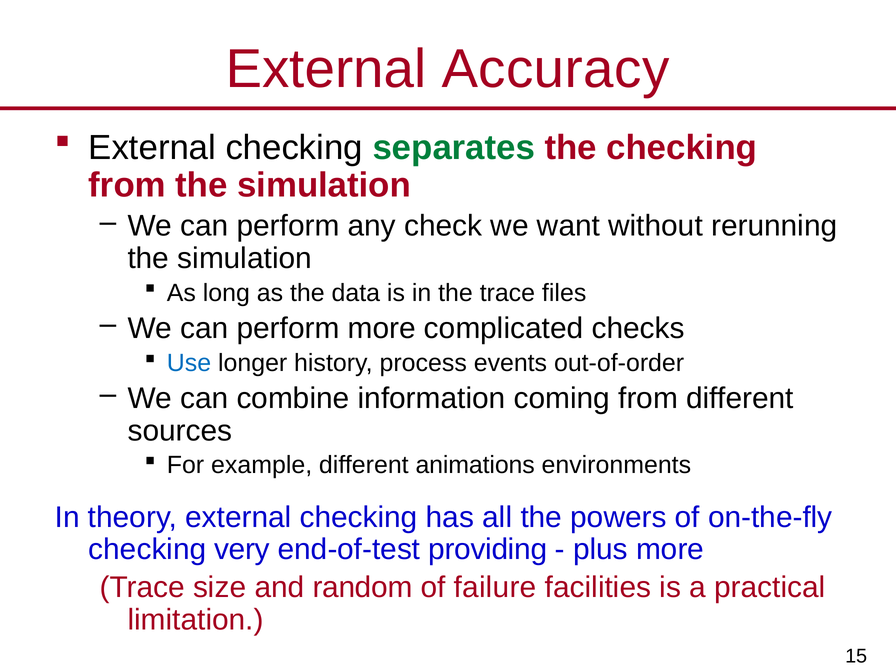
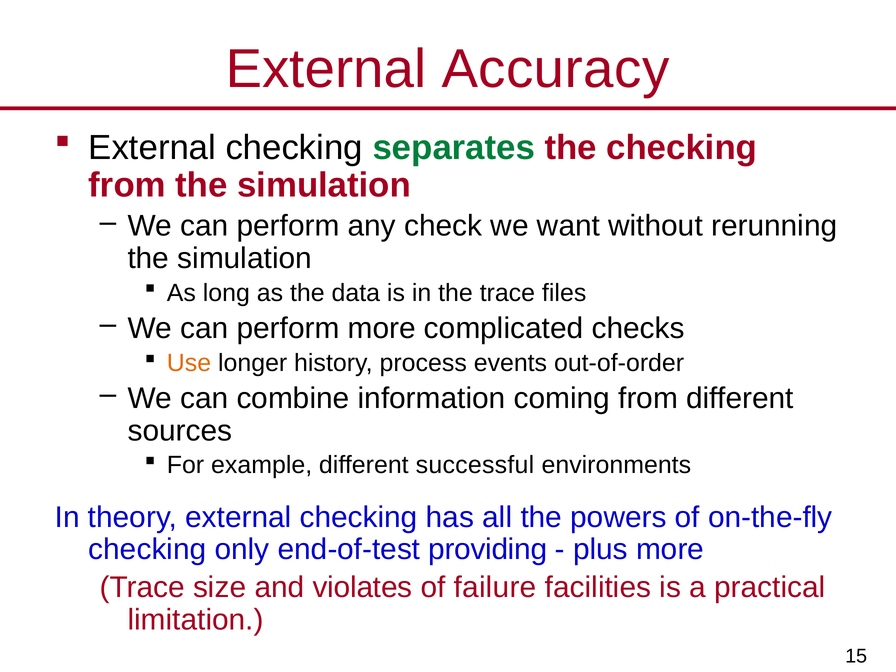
Use colour: blue -> orange (189, 363)
animations: animations -> successful (475, 465)
very: very -> only (242, 549)
random: random -> violates (362, 588)
